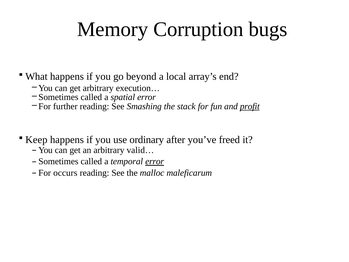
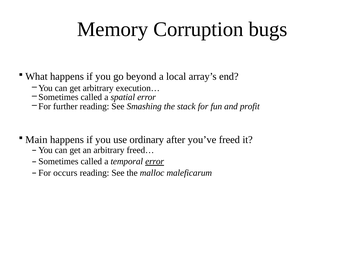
profit underline: present -> none (250, 106)
Keep: Keep -> Main (36, 139)
valid…: valid… -> freed… (140, 150)
